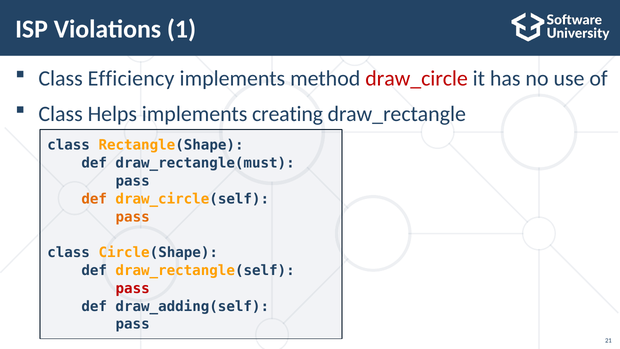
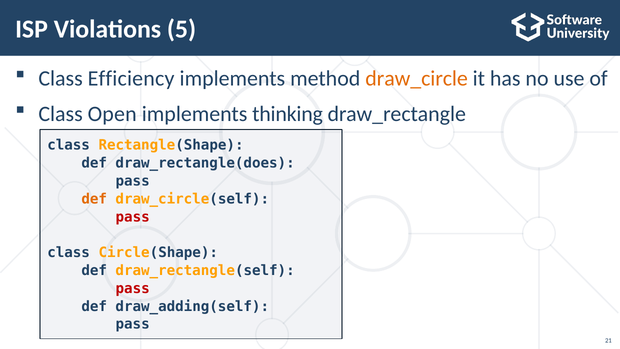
1: 1 -> 5 (181, 29)
draw_circle colour: red -> orange (417, 79)
Helps: Helps -> Open (112, 114)
creating: creating -> thinking (288, 114)
draw_rectangle(must: draw_rectangle(must -> draw_rectangle(does (205, 163)
pass colour: orange -> red (133, 217)
